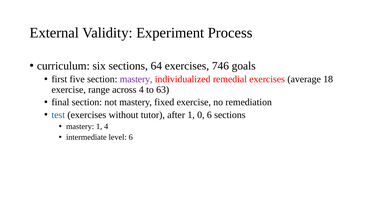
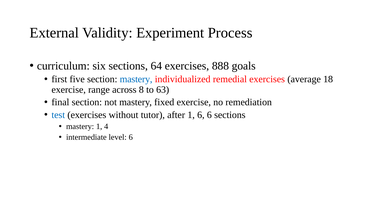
746: 746 -> 888 (220, 66)
mastery colour: purple -> blue (136, 79)
across 4: 4 -> 8 (141, 90)
1 0: 0 -> 6 (201, 115)
